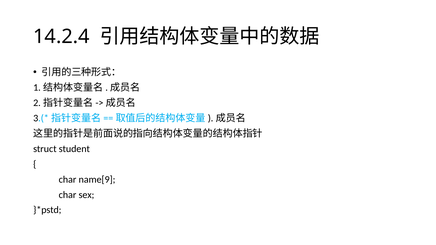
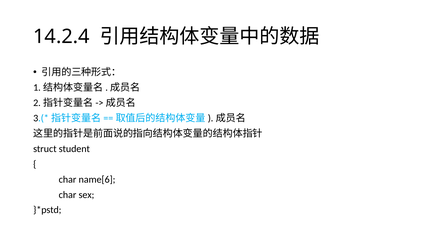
name[9: name[9 -> name[6 (97, 180)
